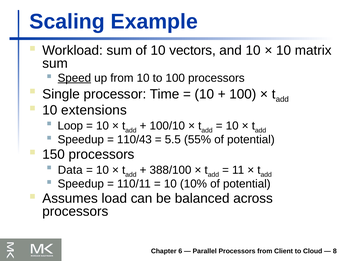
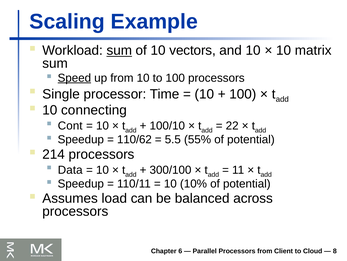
sum underline: none -> present (119, 50)
extensions: extensions -> connecting (94, 110)
Loop: Loop -> Cont (70, 126)
10: 10 -> 22 (232, 126)
110/43: 110/43 -> 110/62 (134, 139)
150: 150 -> 214 (54, 154)
388/100: 388/100 -> 300/100 (170, 170)
